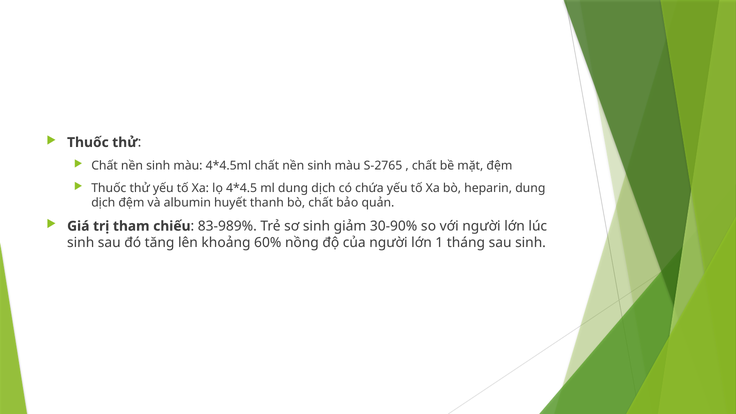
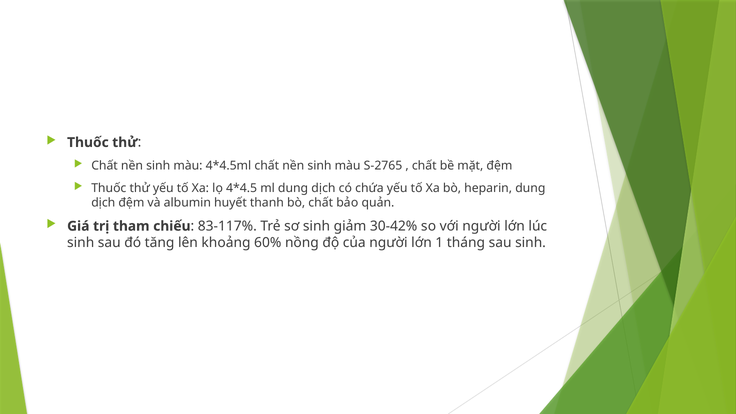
83-989%: 83-989% -> 83-117% (227, 226)
30-90%: 30-90% -> 30-42% (394, 226)
